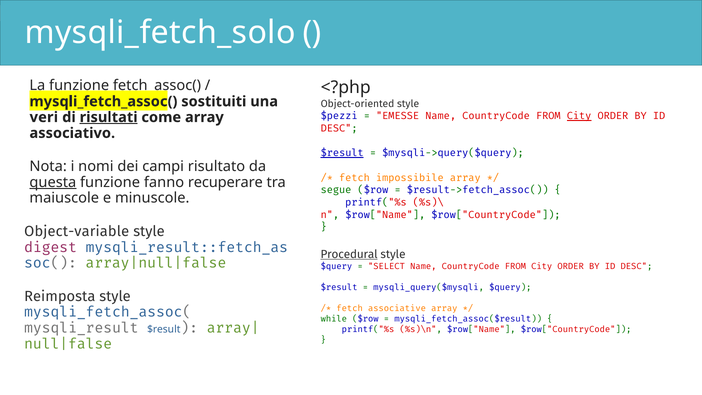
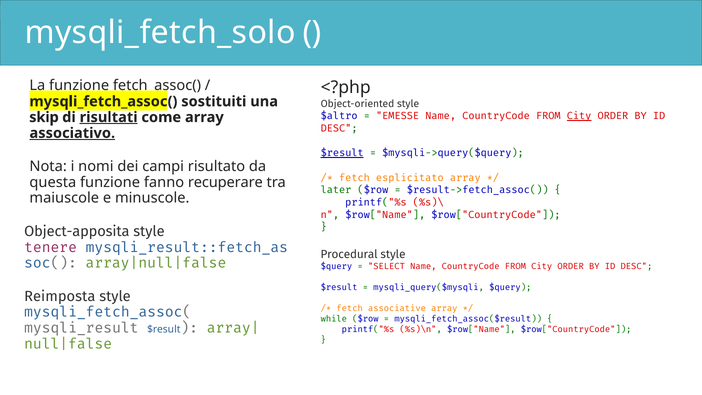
$pezzi: $pezzi -> $altro (339, 116)
veri: veri -> skip (44, 117)
associativo underline: none -> present (72, 133)
impossibile: impossibile -> esplicitato (410, 178)
questa underline: present -> none (53, 182)
segue: segue -> later (336, 190)
Object-variable: Object-variable -> Object-apposita (77, 231)
digest: digest -> tenere (51, 247)
Procedural underline: present -> none (349, 254)
